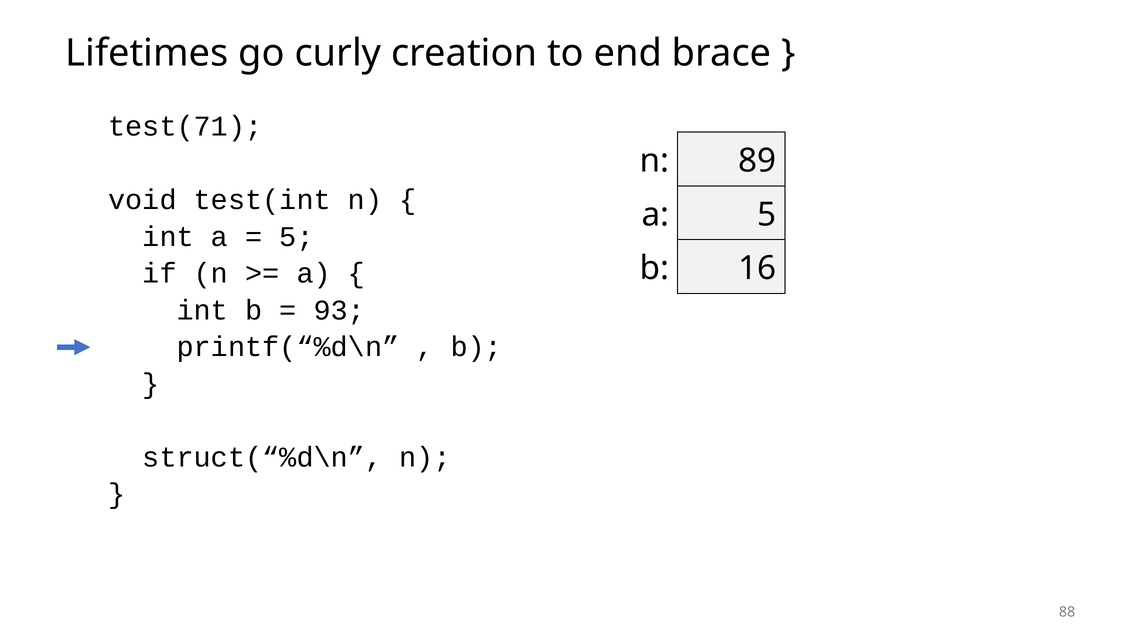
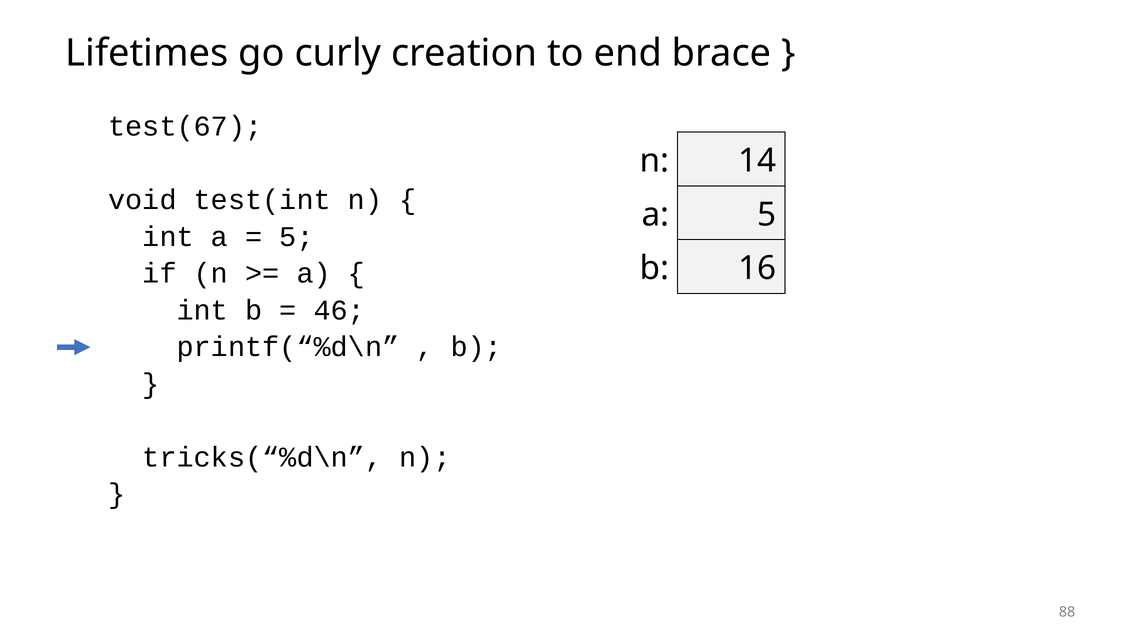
test(71: test(71 -> test(67 (185, 126)
89: 89 -> 14 (757, 161)
93: 93 -> 46 (339, 310)
struct(“%d\n: struct(“%d\n -> tricks(“%d\n (262, 457)
